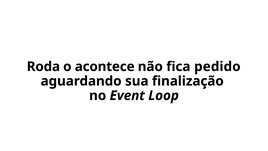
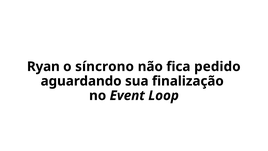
Roda: Roda -> Ryan (43, 66)
acontece: acontece -> síncrono (105, 66)
